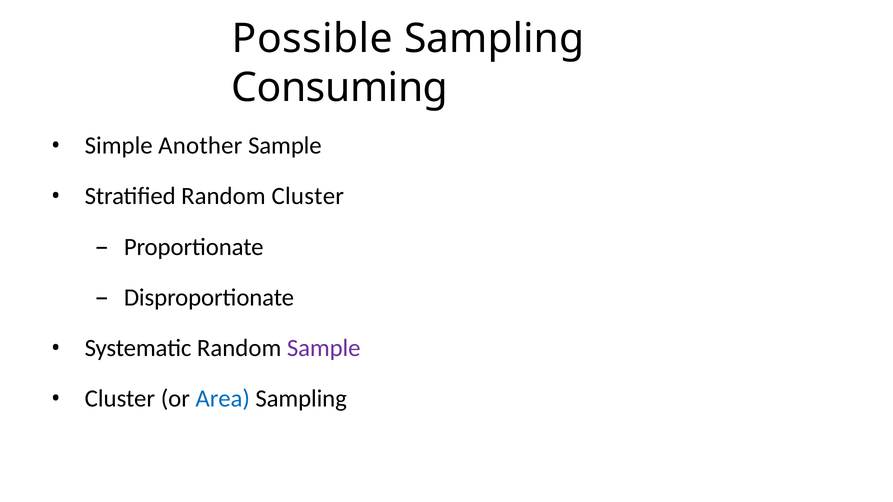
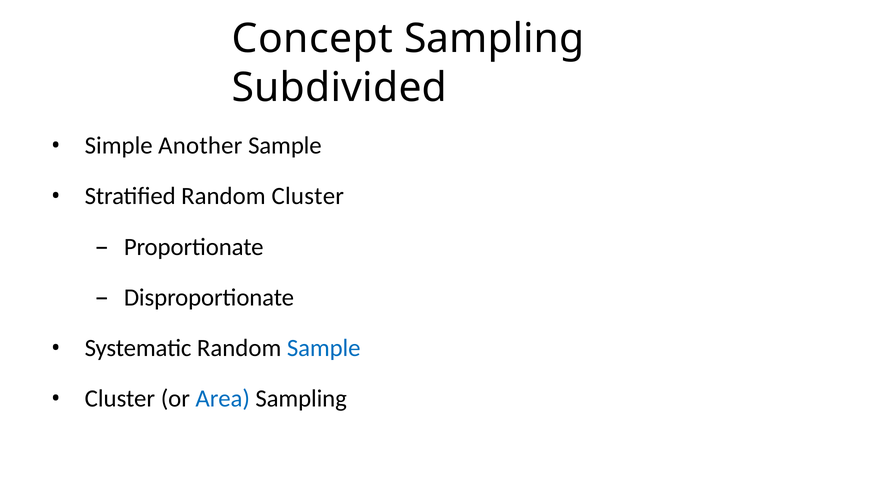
Possible: Possible -> Concept (312, 39)
Consuming: Consuming -> Subdivided (339, 88)
Sample colour: purple -> blue (324, 348)
